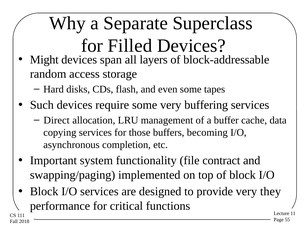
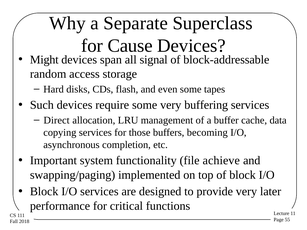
Filled: Filled -> Cause (130, 46)
layers: layers -> signal (154, 60)
contract: contract -> achieve (221, 161)
they: they -> later (271, 192)
